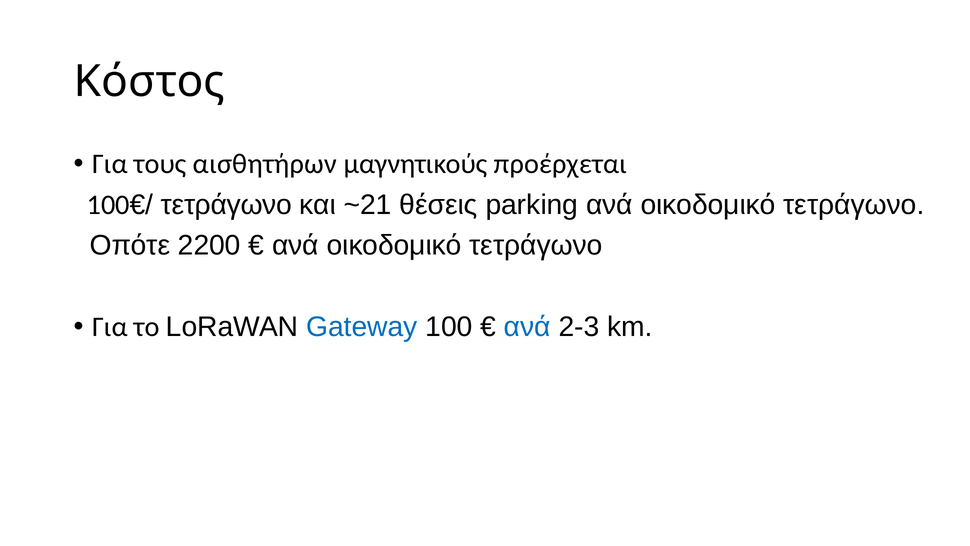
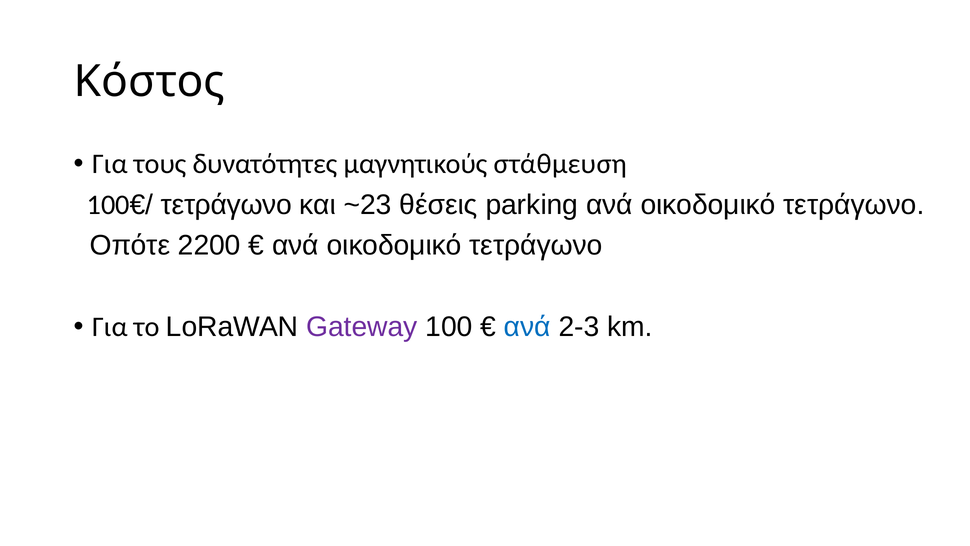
αισθητήρων: αισθητήρων -> δυνατότητες (265, 164)
προέρχεται: προέρχεται -> στάθμευση (560, 164)
~21: ~21 -> ~23 (368, 205)
Gateway colour: blue -> purple (362, 327)
